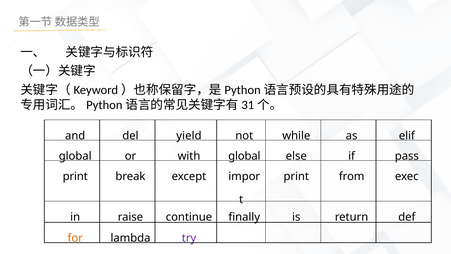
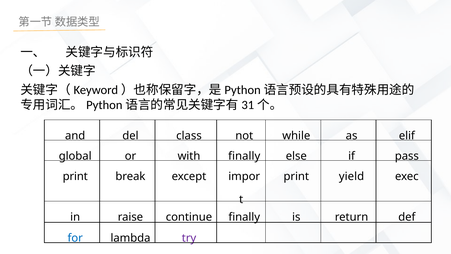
yield: yield -> class (189, 136)
with global: global -> finally (244, 156)
from: from -> yield (352, 176)
for colour: orange -> blue (75, 238)
